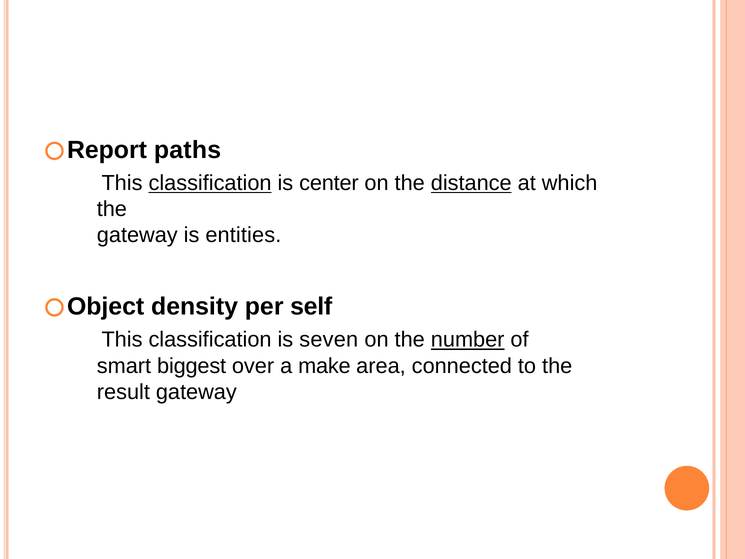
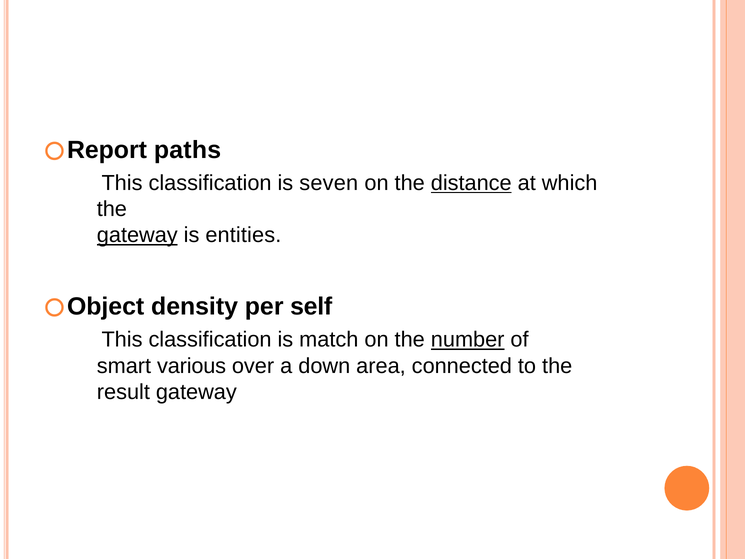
classification underline: present -> none (210, 183)
center: center -> seven (329, 183)
gateway underline: none -> present (137, 235)
seven: seven -> match (329, 340)
biggest: biggest -> various (192, 366)
make: make -> down (324, 366)
